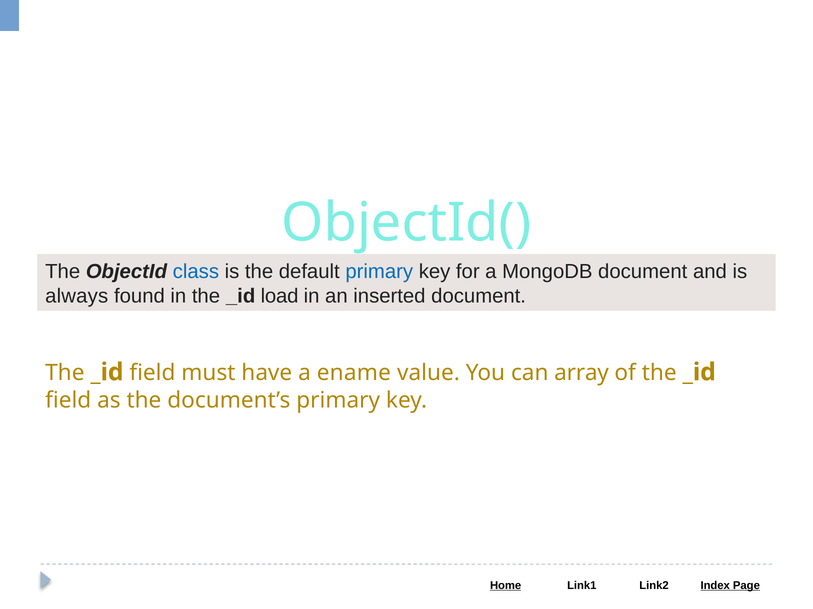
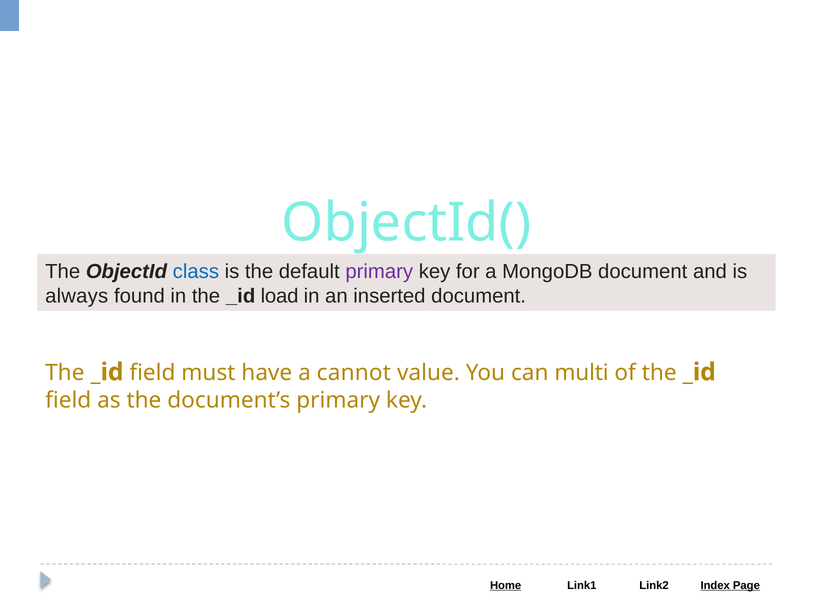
primary colour: blue -> purple (379, 272)
ename: ename -> cannot (354, 373)
array: array -> multi (582, 373)
